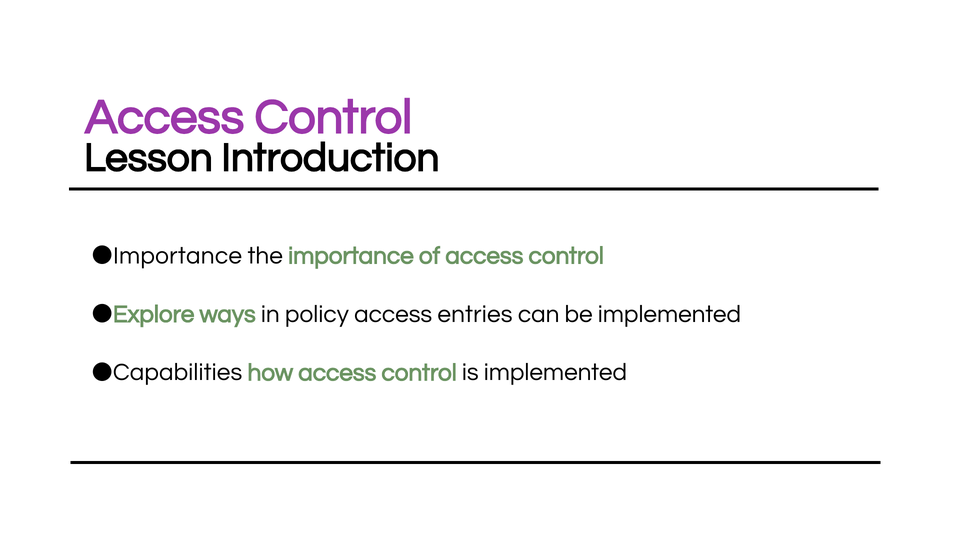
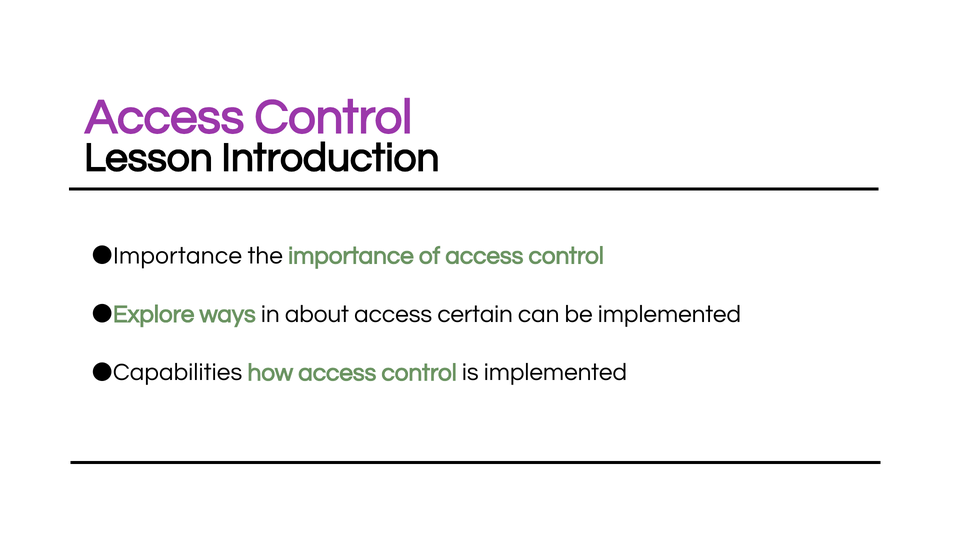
policy: policy -> about (317, 314)
entries: entries -> certain (475, 314)
